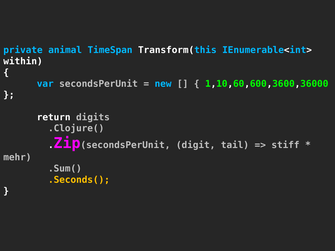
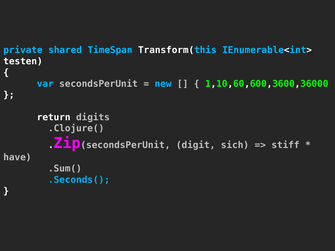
animal: animal -> shared (65, 50)
within: within -> testen (23, 61)
tail: tail -> sich (235, 145)
mehr: mehr -> have (17, 158)
.Seconds( colour: yellow -> light blue (79, 180)
